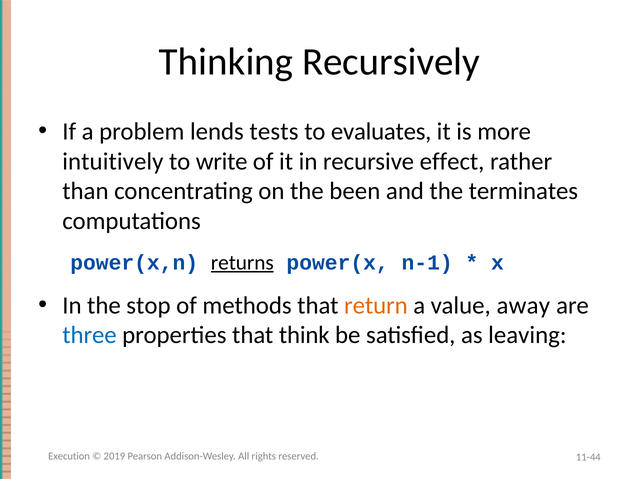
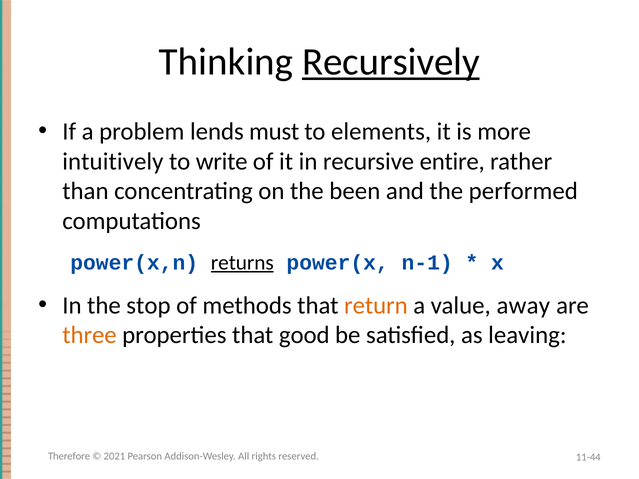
Recursively underline: none -> present (391, 62)
tests: tests -> must (274, 132)
evaluates: evaluates -> elements (381, 132)
effect: effect -> entire (452, 162)
terminates: terminates -> performed (523, 191)
three colour: blue -> orange (90, 335)
think: think -> good (304, 335)
Execution: Execution -> Therefore (69, 457)
2019: 2019 -> 2021 (114, 457)
